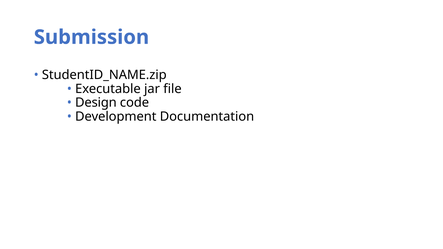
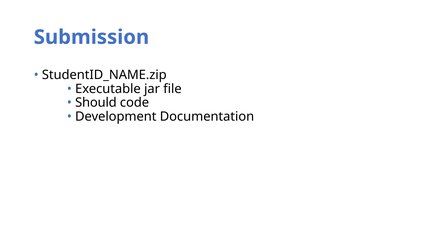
Design: Design -> Should (96, 103)
